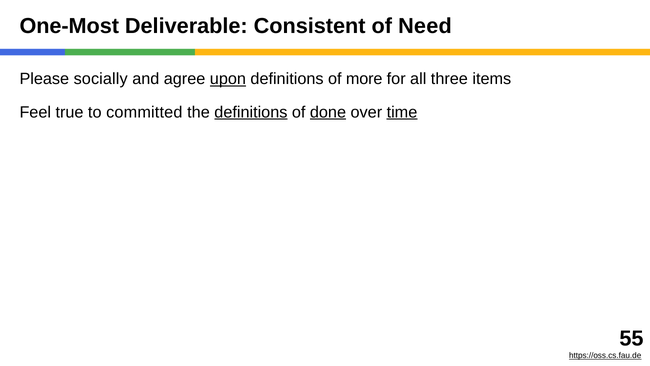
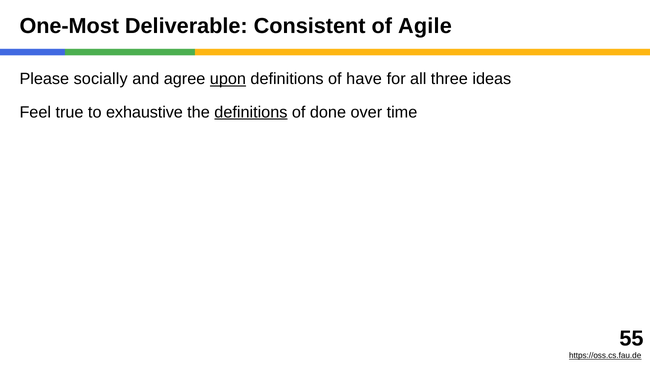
Need: Need -> Agile (425, 26)
more: more -> have (364, 79)
items: items -> ideas (492, 79)
committed: committed -> exhaustive (144, 112)
done underline: present -> none (328, 112)
time underline: present -> none (402, 112)
